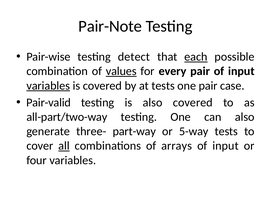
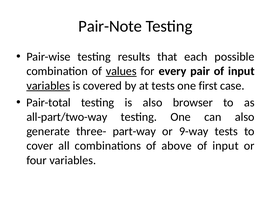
detect: detect -> results (134, 57)
each underline: present -> none (196, 57)
one pair: pair -> first (208, 86)
Pair-valid: Pair-valid -> Pair-total (49, 103)
also covered: covered -> browser (193, 103)
5-way: 5-way -> 9-way (194, 132)
all underline: present -> none (64, 146)
arrays: arrays -> above (177, 146)
